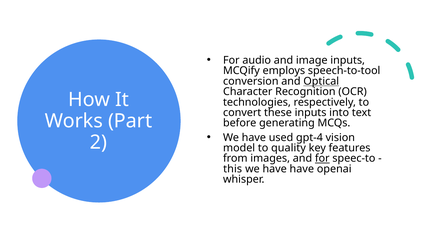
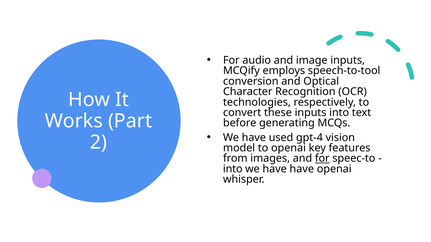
Optical underline: present -> none (321, 81)
to quality: quality -> openai (289, 148)
this: this -> into (233, 169)
